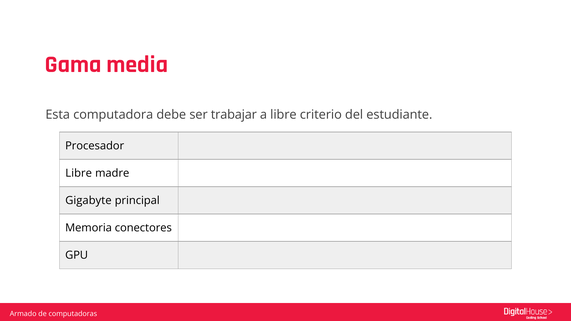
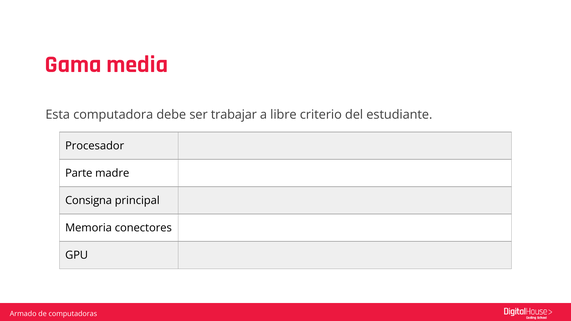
Libre: Libre -> Parte (79, 173)
Gigabyte: Gigabyte -> Consigna (89, 201)
